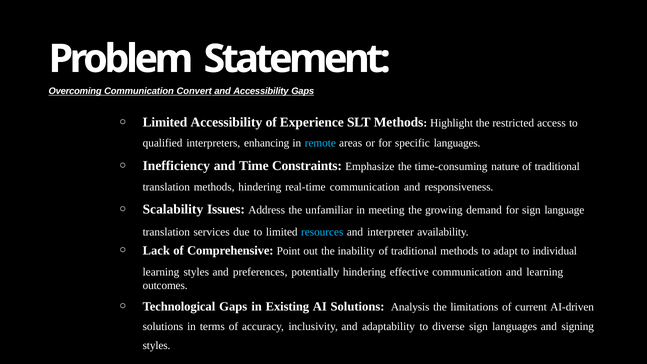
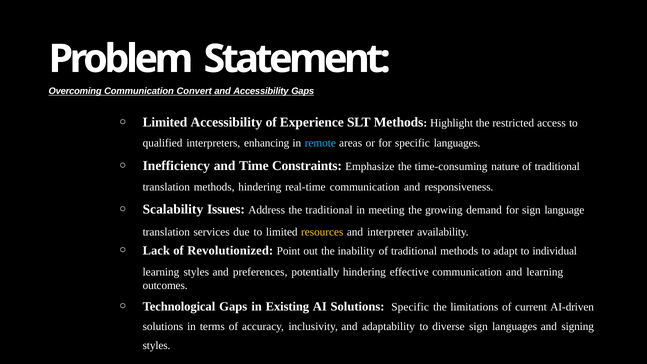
the unfamiliar: unfamiliar -> traditional (329, 210)
resources colour: light blue -> yellow (322, 232)
Comprehensive: Comprehensive -> Revolutionized (230, 250)
Solutions Analysis: Analysis -> Specific (410, 307)
